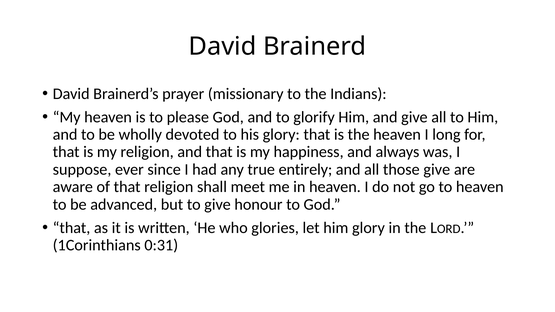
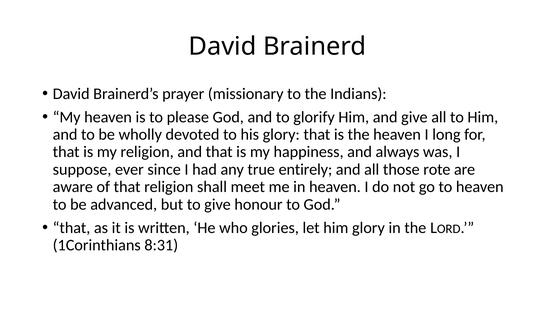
those give: give -> rote (437, 170)
0:31: 0:31 -> 8:31 (161, 245)
